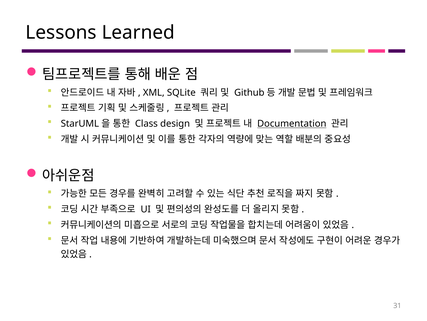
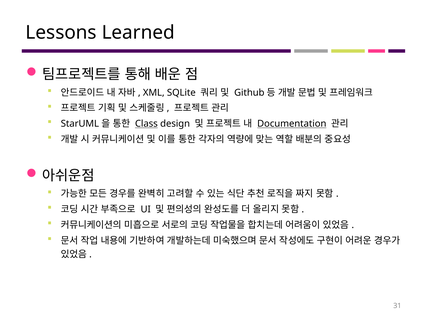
Class underline: none -> present (146, 123)
